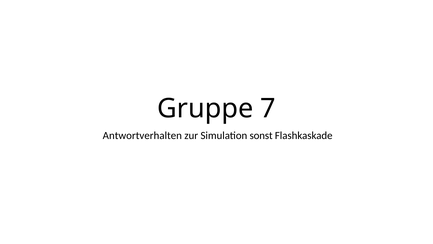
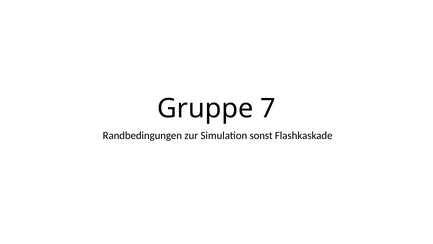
Antwortverhalten: Antwortverhalten -> Randbedingungen (142, 135)
